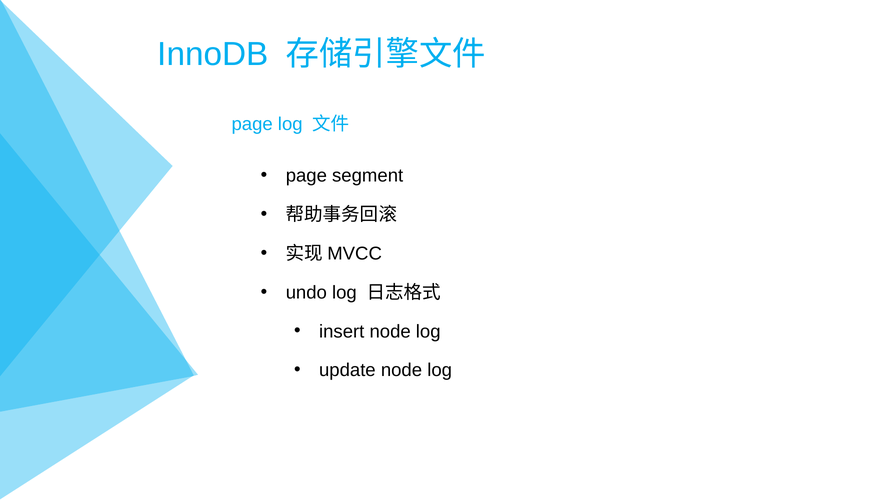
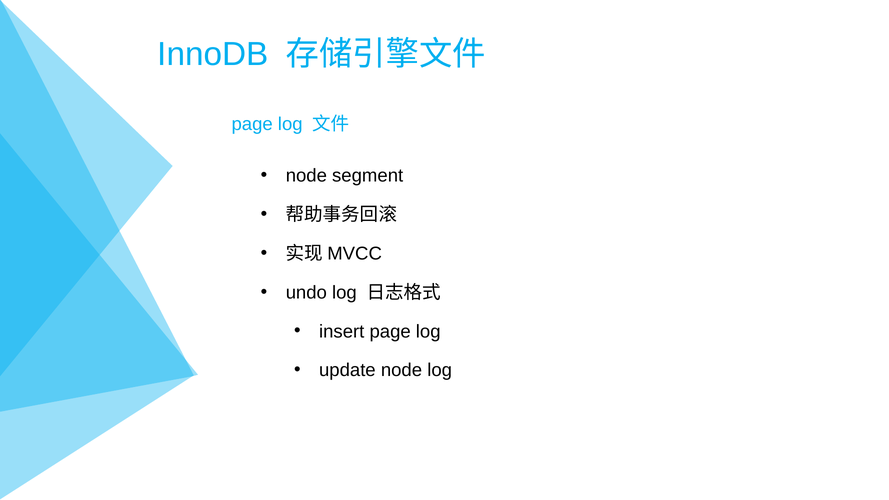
page: page -> node (306, 176)
insert node: node -> page (390, 331)
